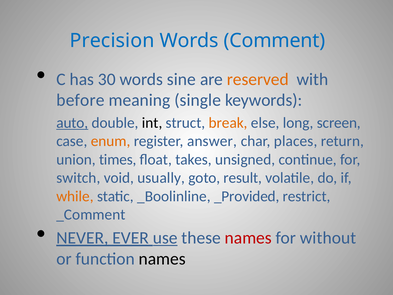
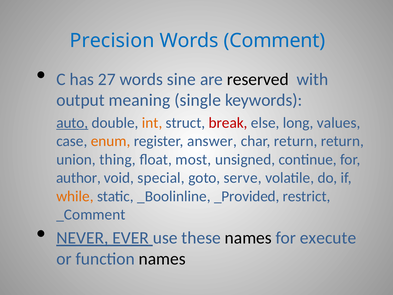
30: 30 -> 27 (107, 79)
reserved colour: orange -> black (258, 79)
before: before -> output (81, 100)
int colour: black -> orange (152, 123)
break colour: orange -> red (228, 123)
screen: screen -> values (339, 123)
char places: places -> return (296, 141)
times: times -> thing (118, 159)
takes: takes -> most (193, 159)
switch: switch -> author (78, 178)
usually: usually -> special (161, 178)
result: result -> serve (243, 178)
use underline: present -> none (165, 238)
names colour: red -> black (248, 238)
without: without -> execute (328, 238)
